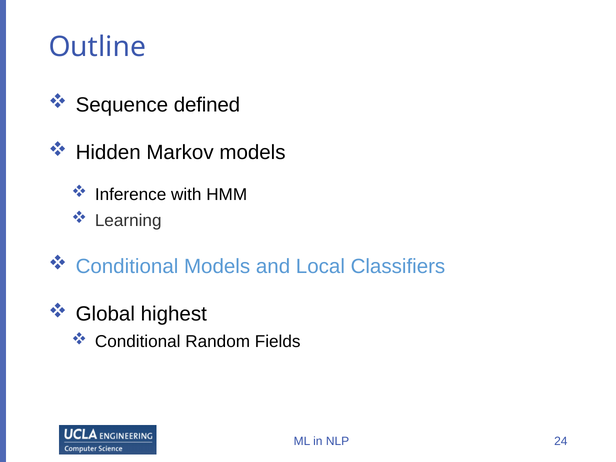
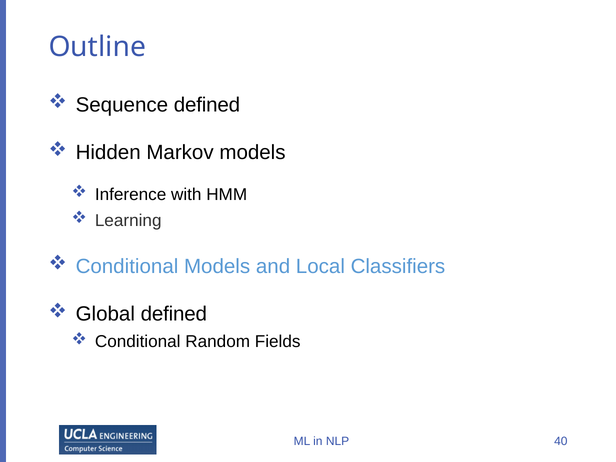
Global highest: highest -> defined (174, 314)
24: 24 -> 40 (561, 441)
